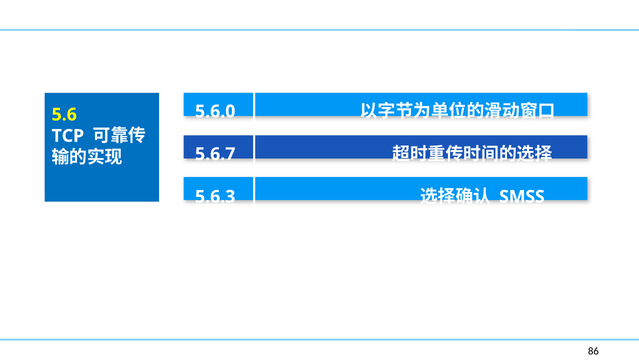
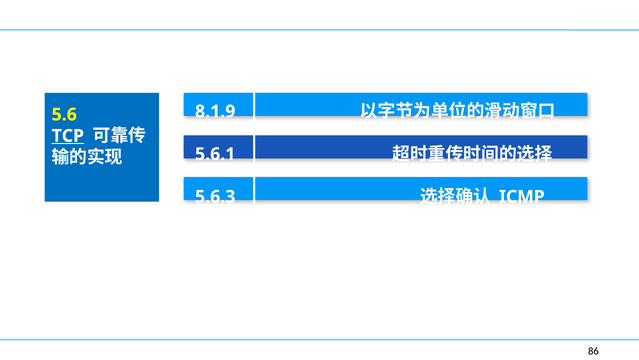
5.6.0: 5.6.0 -> 8.1.9 (215, 111)
TCP underline: none -> present (68, 136)
5.6.7: 5.6.7 -> 5.6.1 (215, 154)
SMSS: SMSS -> ICMP (522, 197)
